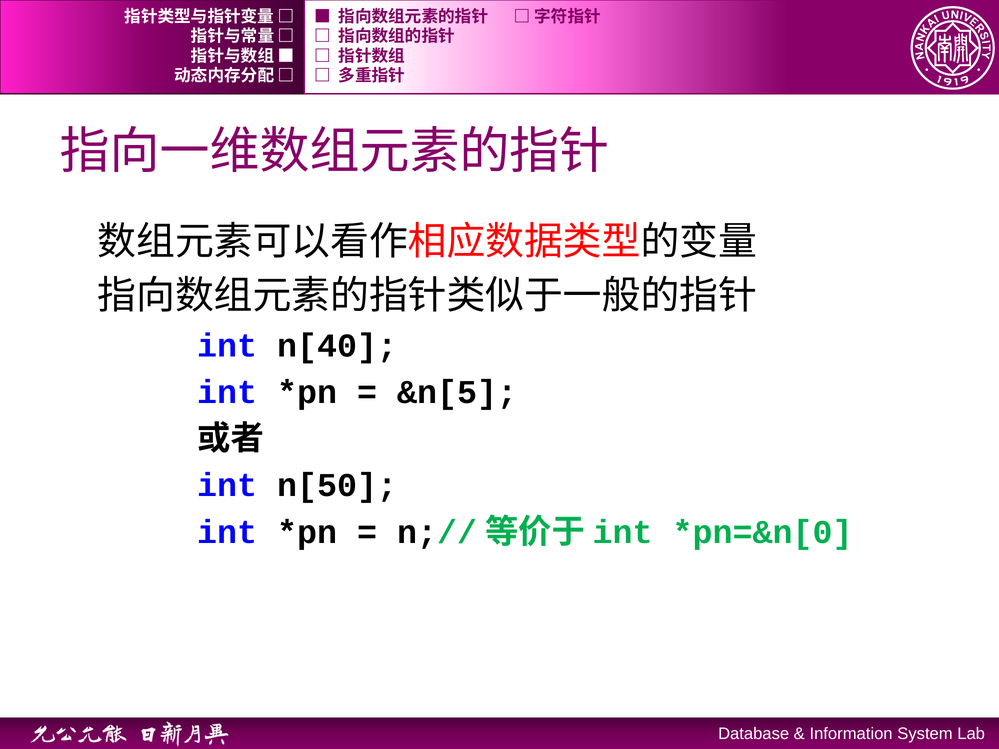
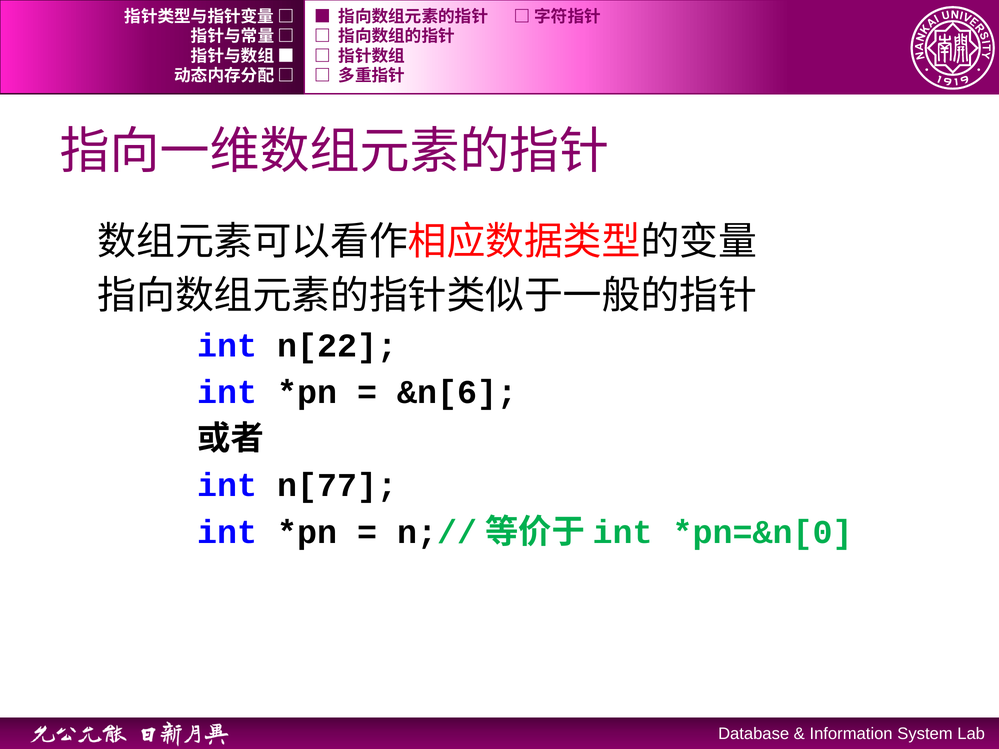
n[40: n[40 -> n[22 (337, 346)
&n[5: &n[5 -> &n[6 (457, 392)
n[50: n[50 -> n[77 (337, 486)
